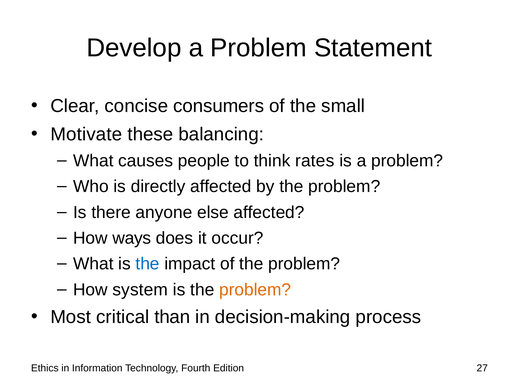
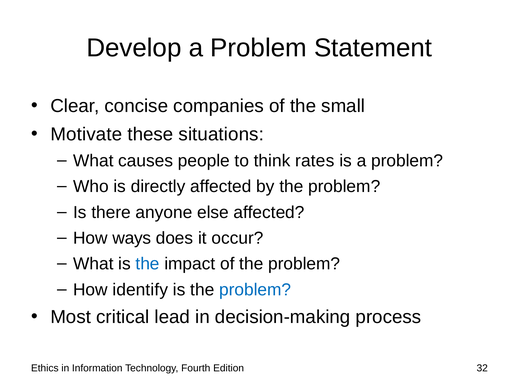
consumers: consumers -> companies (219, 106)
balancing: balancing -> situations (221, 134)
system: system -> identify (140, 290)
problem colour: orange -> blue (255, 290)
than: than -> lead (172, 317)
27: 27 -> 32 (482, 368)
